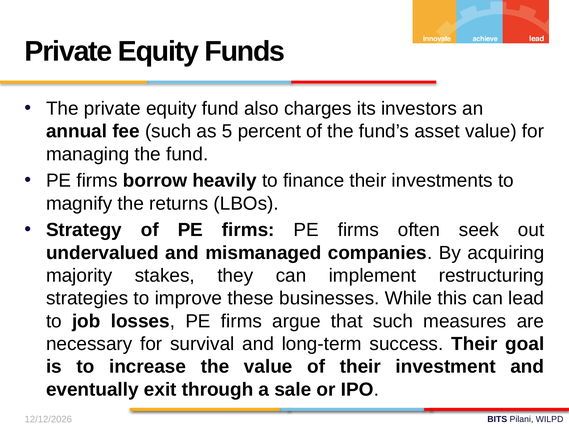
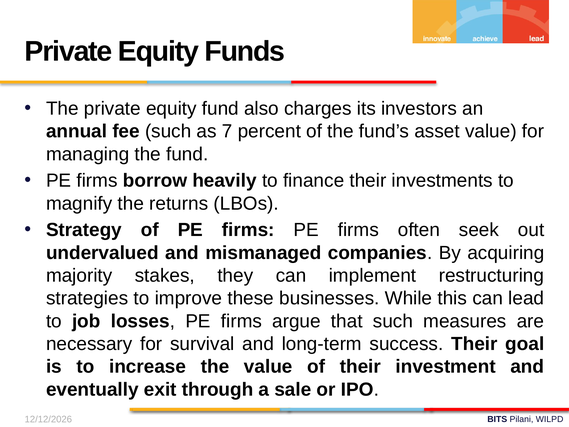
5: 5 -> 7 (227, 131)
